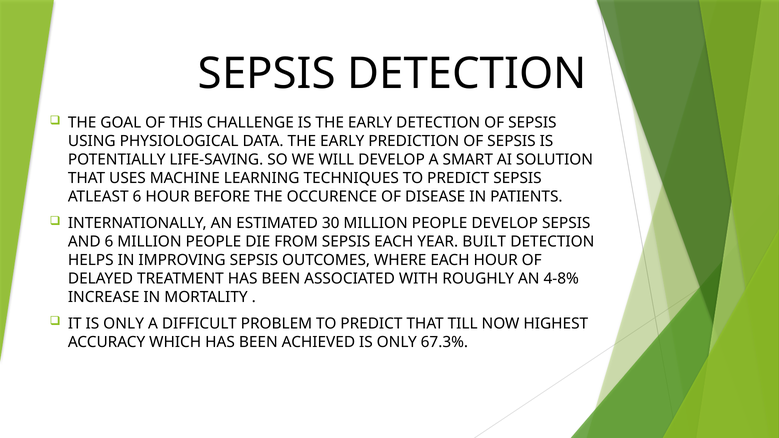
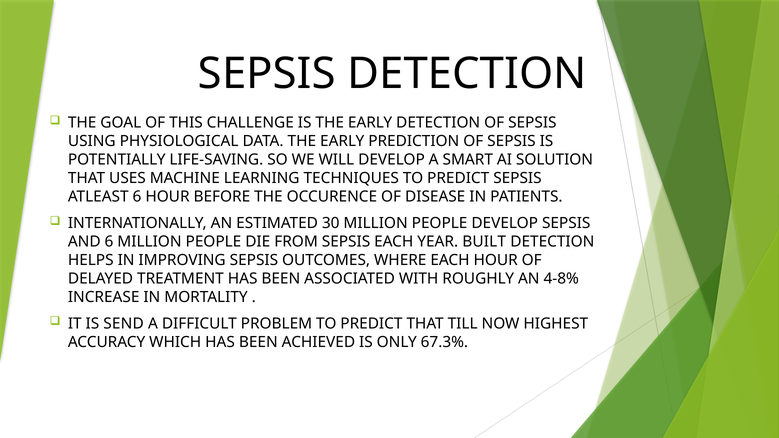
IT IS ONLY: ONLY -> SEND (124, 324)
